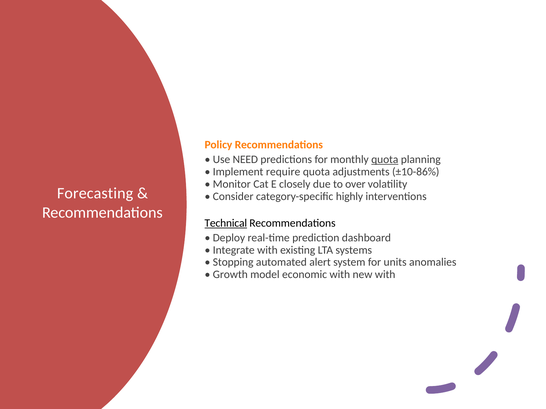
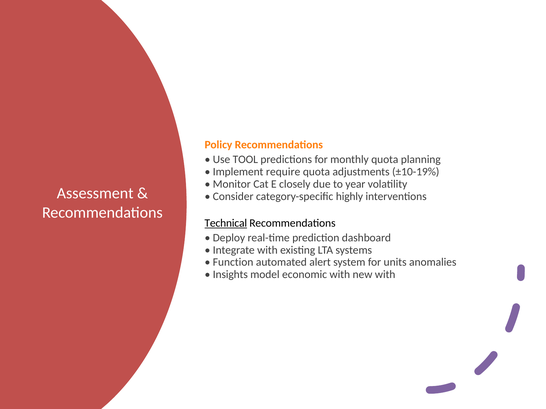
NEED: NEED -> TOOL (245, 160)
quota underline: present -> none (385, 160)
±10-86%: ±10-86% -> ±10-19% (416, 172)
over: over -> year (355, 184)
Forecasting: Forecasting -> Assessment (95, 194)
Stopping: Stopping -> Function (233, 263)
Growth: Growth -> Insights (230, 275)
